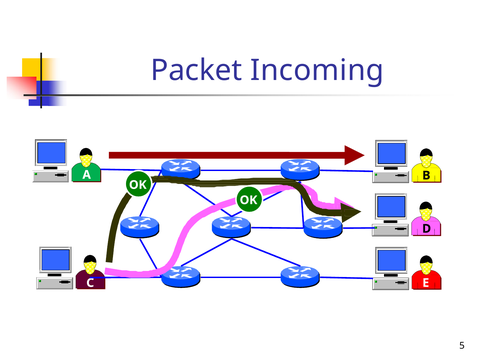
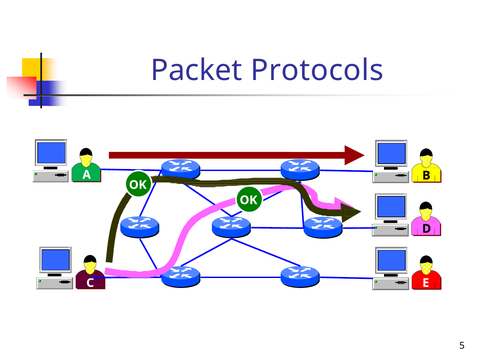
Incoming: Incoming -> Protocols (317, 70)
